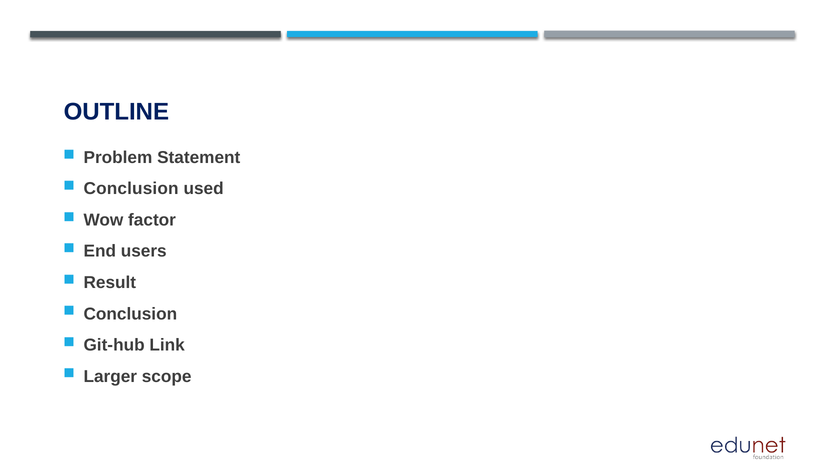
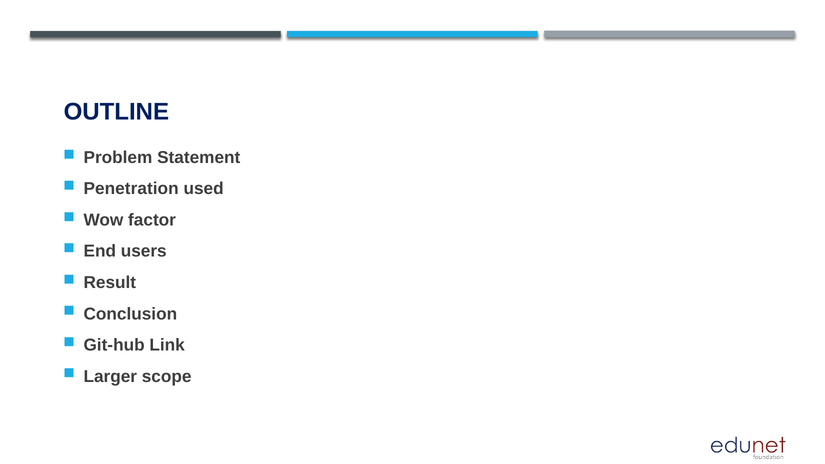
Conclusion: Conclusion -> Penetration (131, 189)
